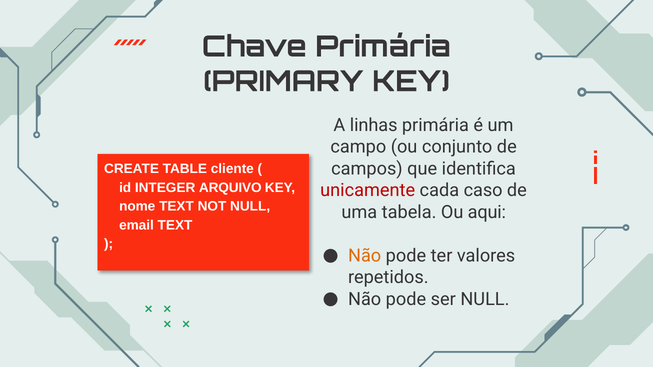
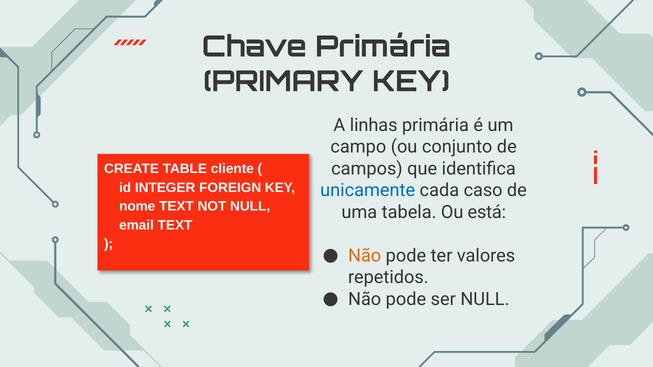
ARQUIVO: ARQUIVO -> FOREIGN (230, 188)
unicamente colour: red -> blue (368, 190)
aqui: aqui -> está (487, 212)
